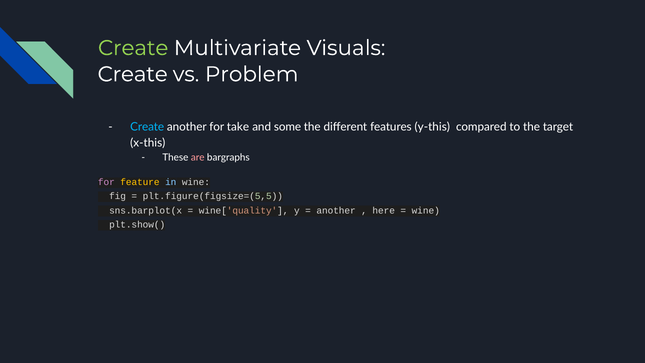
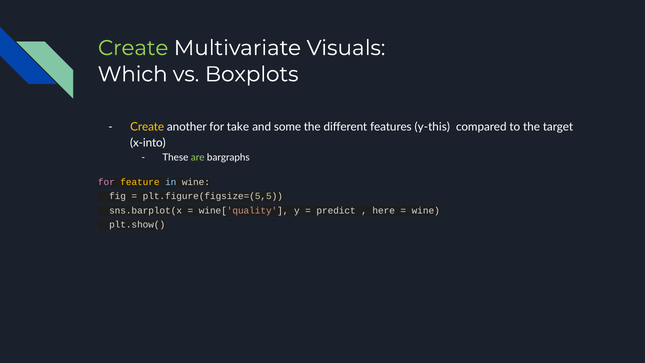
Create: Create -> Which (133, 74)
Problem: Problem -> Boxplots (252, 74)
Create colour: light blue -> yellow (147, 127)
x-this: x-this -> x-into (148, 143)
are colour: pink -> light green (198, 157)
another: another -> predict (336, 210)
